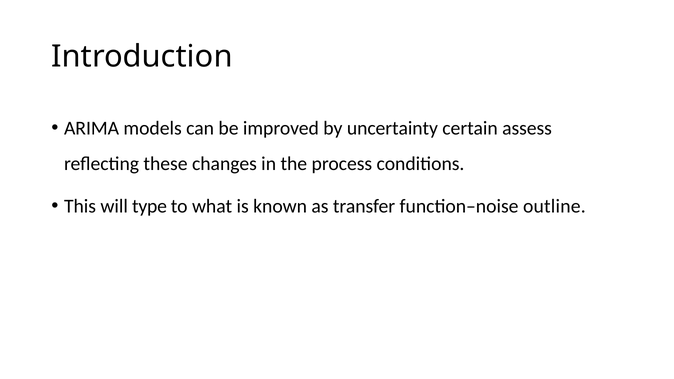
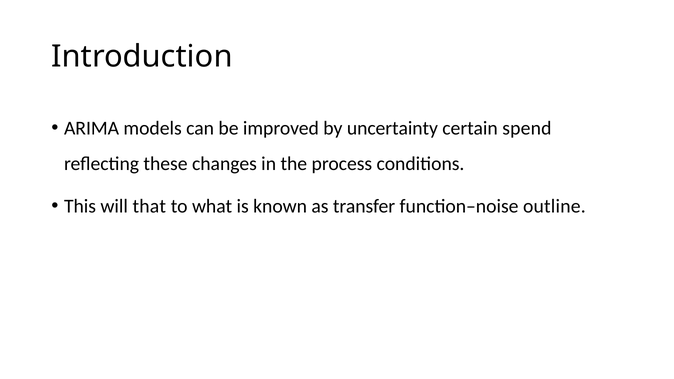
assess: assess -> spend (527, 128)
type: type -> that (149, 206)
